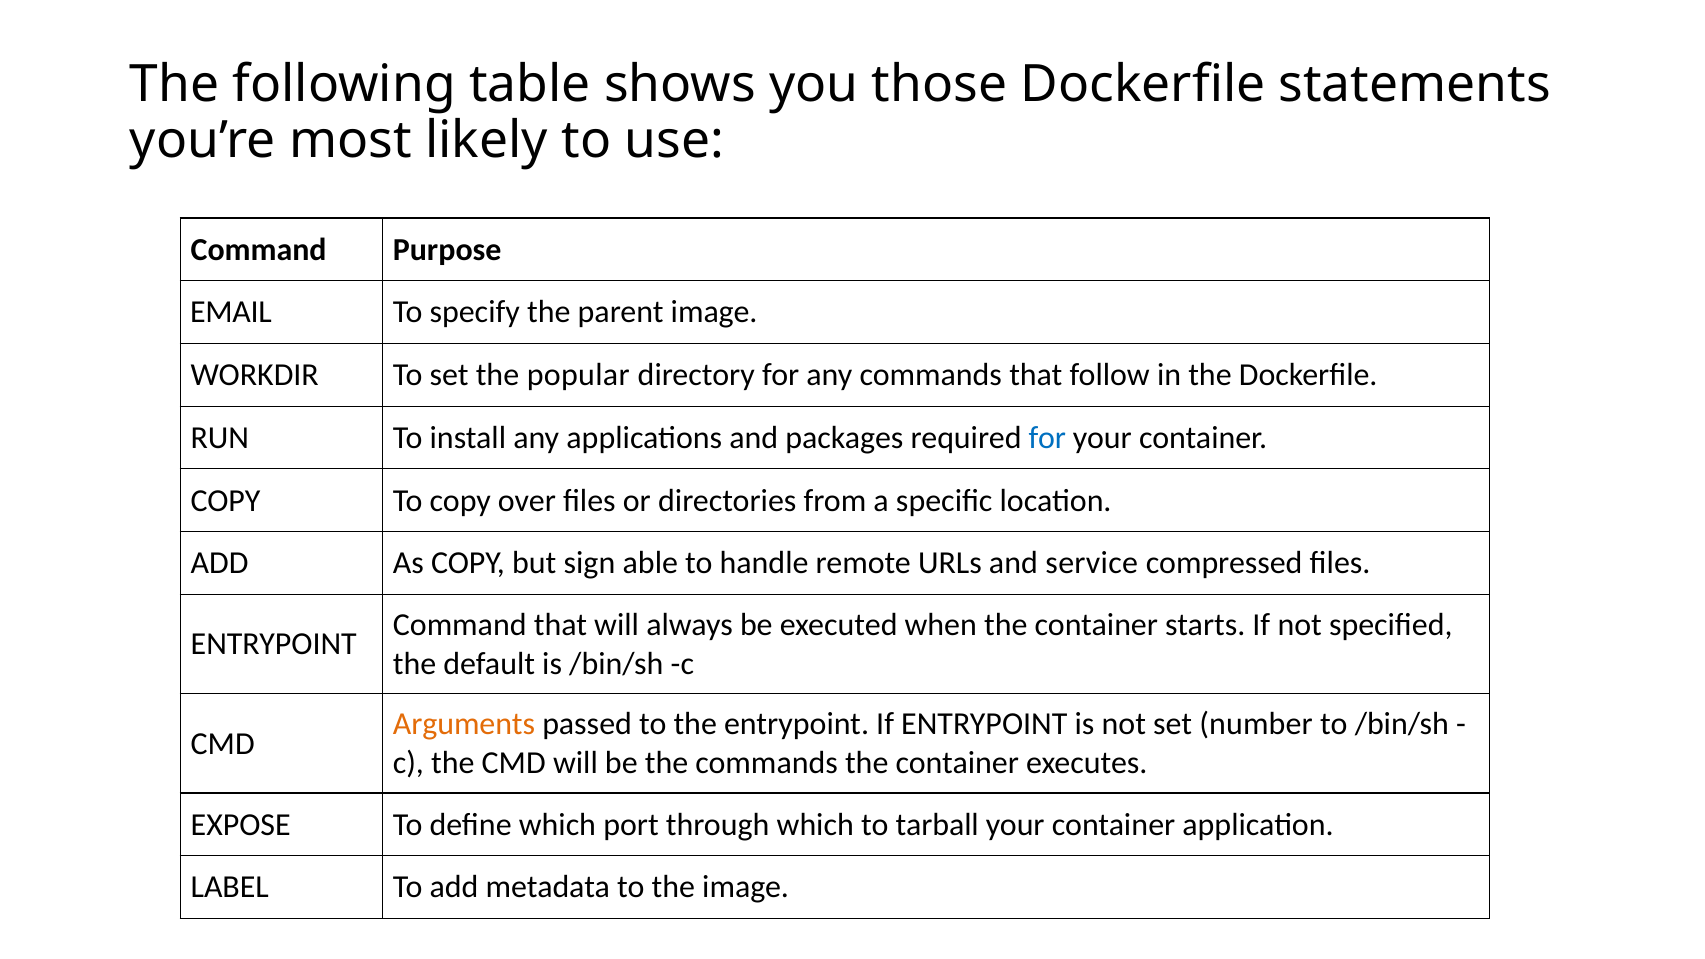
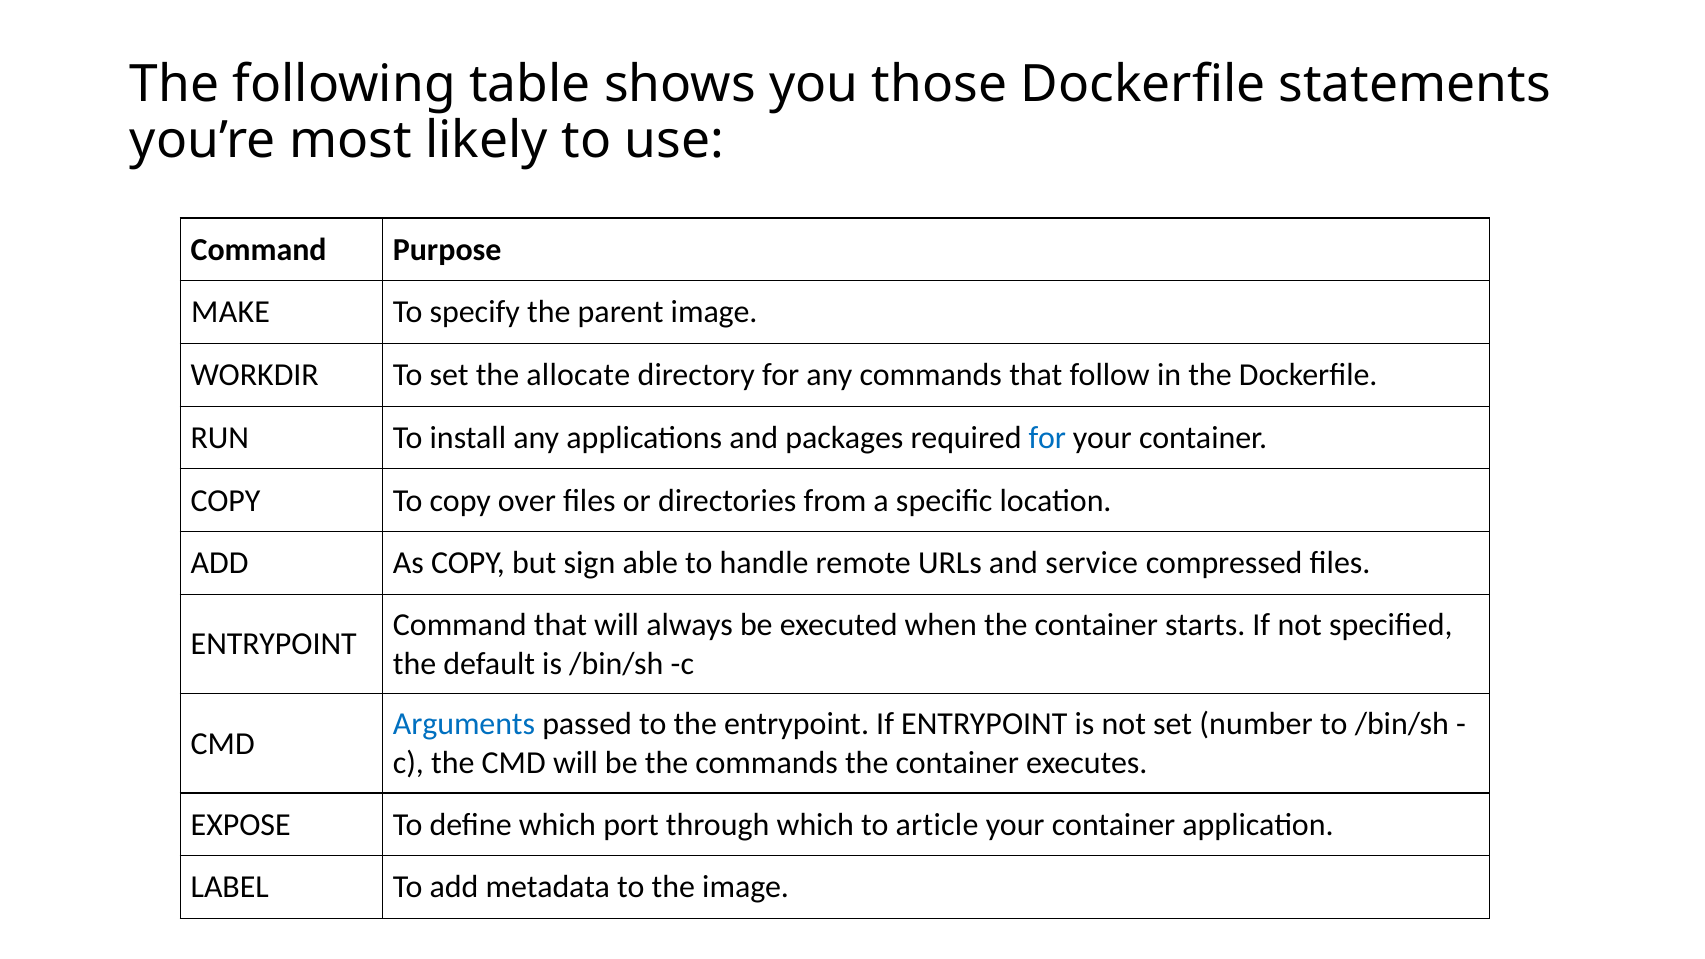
EMAIL: EMAIL -> MAKE (231, 312)
popular: popular -> allocate (578, 375)
Arguments colour: orange -> blue (464, 724)
tarball: tarball -> article (937, 825)
